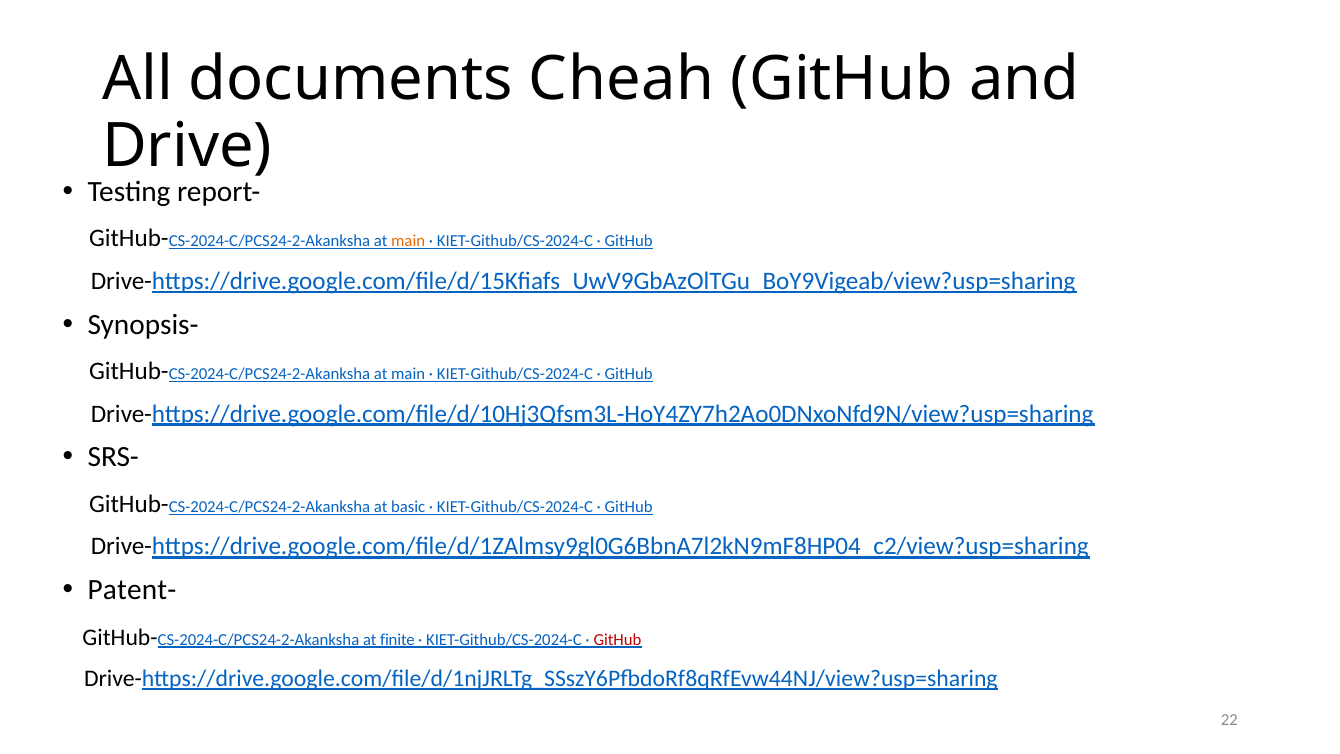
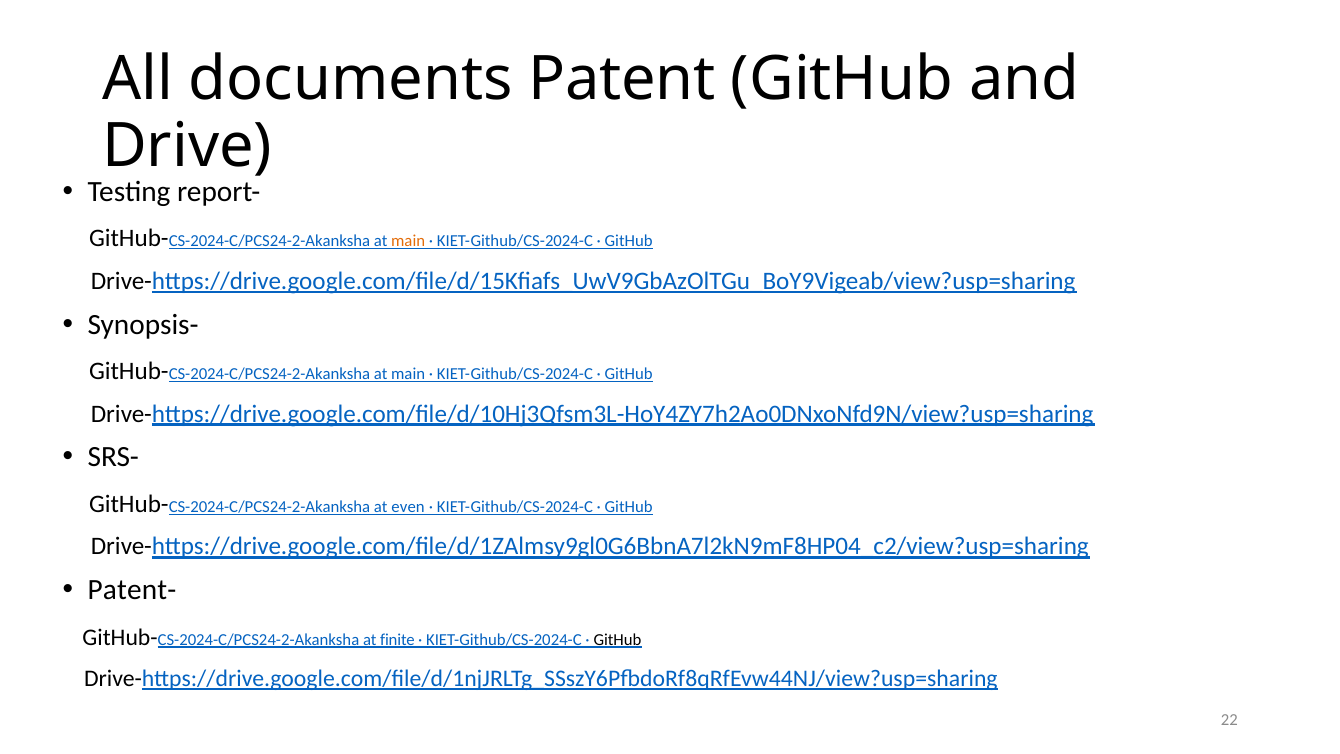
Cheah: Cheah -> Patent (622, 79)
basic: basic -> even (408, 507)
GitHub colour: red -> black (617, 640)
